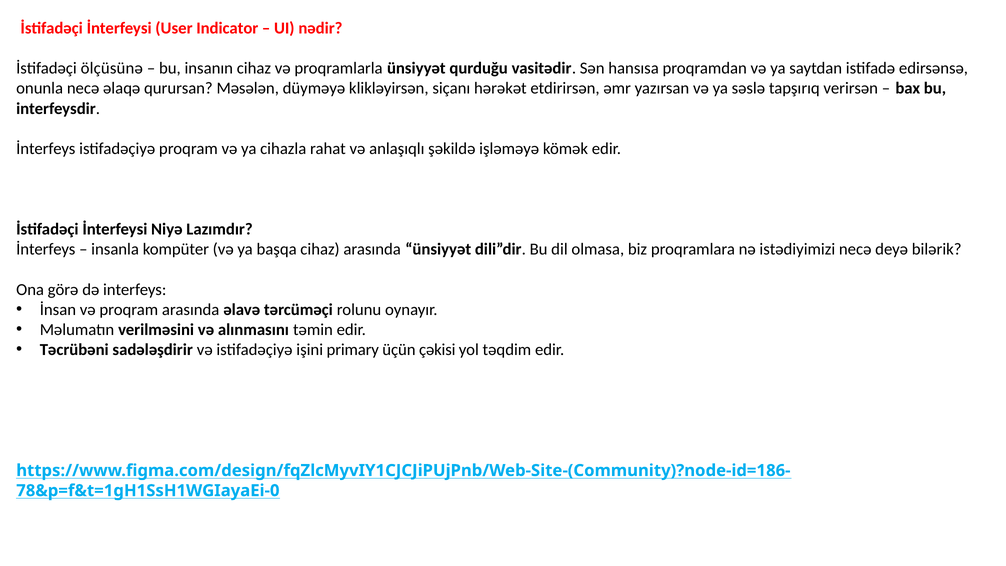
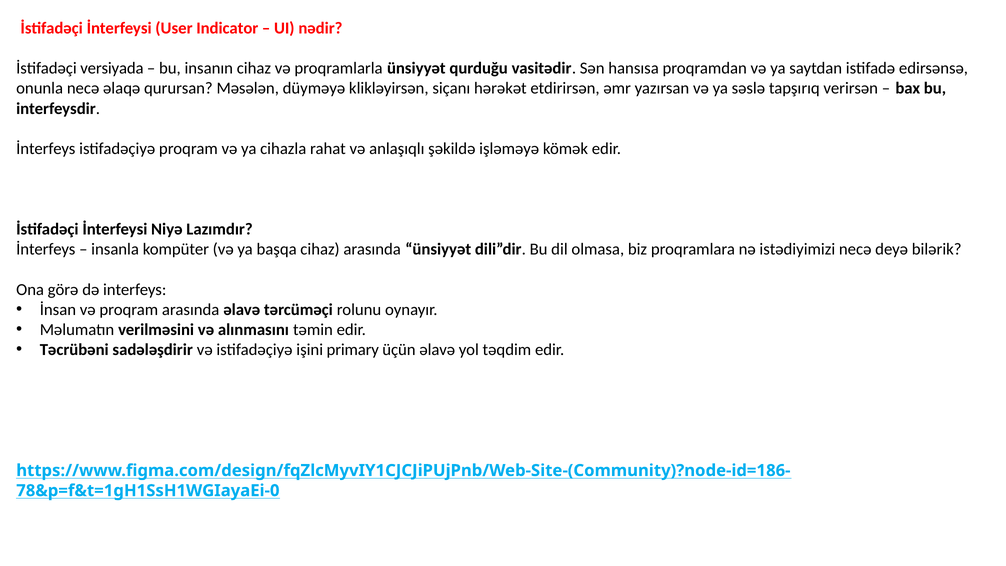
ölçüsünə: ölçüsünə -> versiyada (112, 68)
üçün çəkisi: çəkisi -> əlavə (437, 350)
